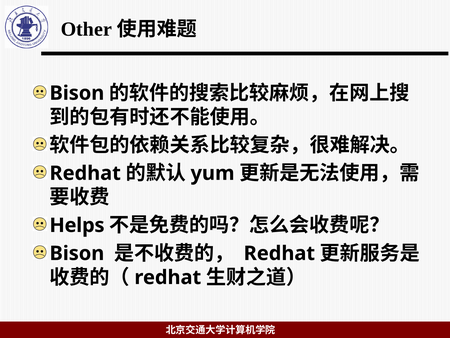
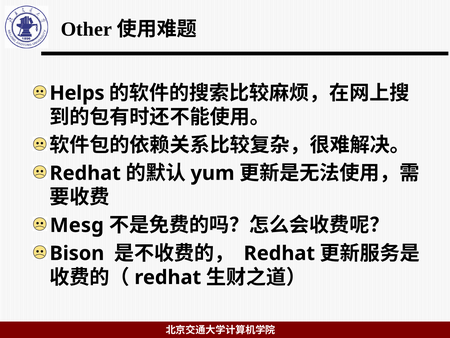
Bison: Bison -> Helps (77, 93)
Helps: Helps -> Mesg (77, 225)
